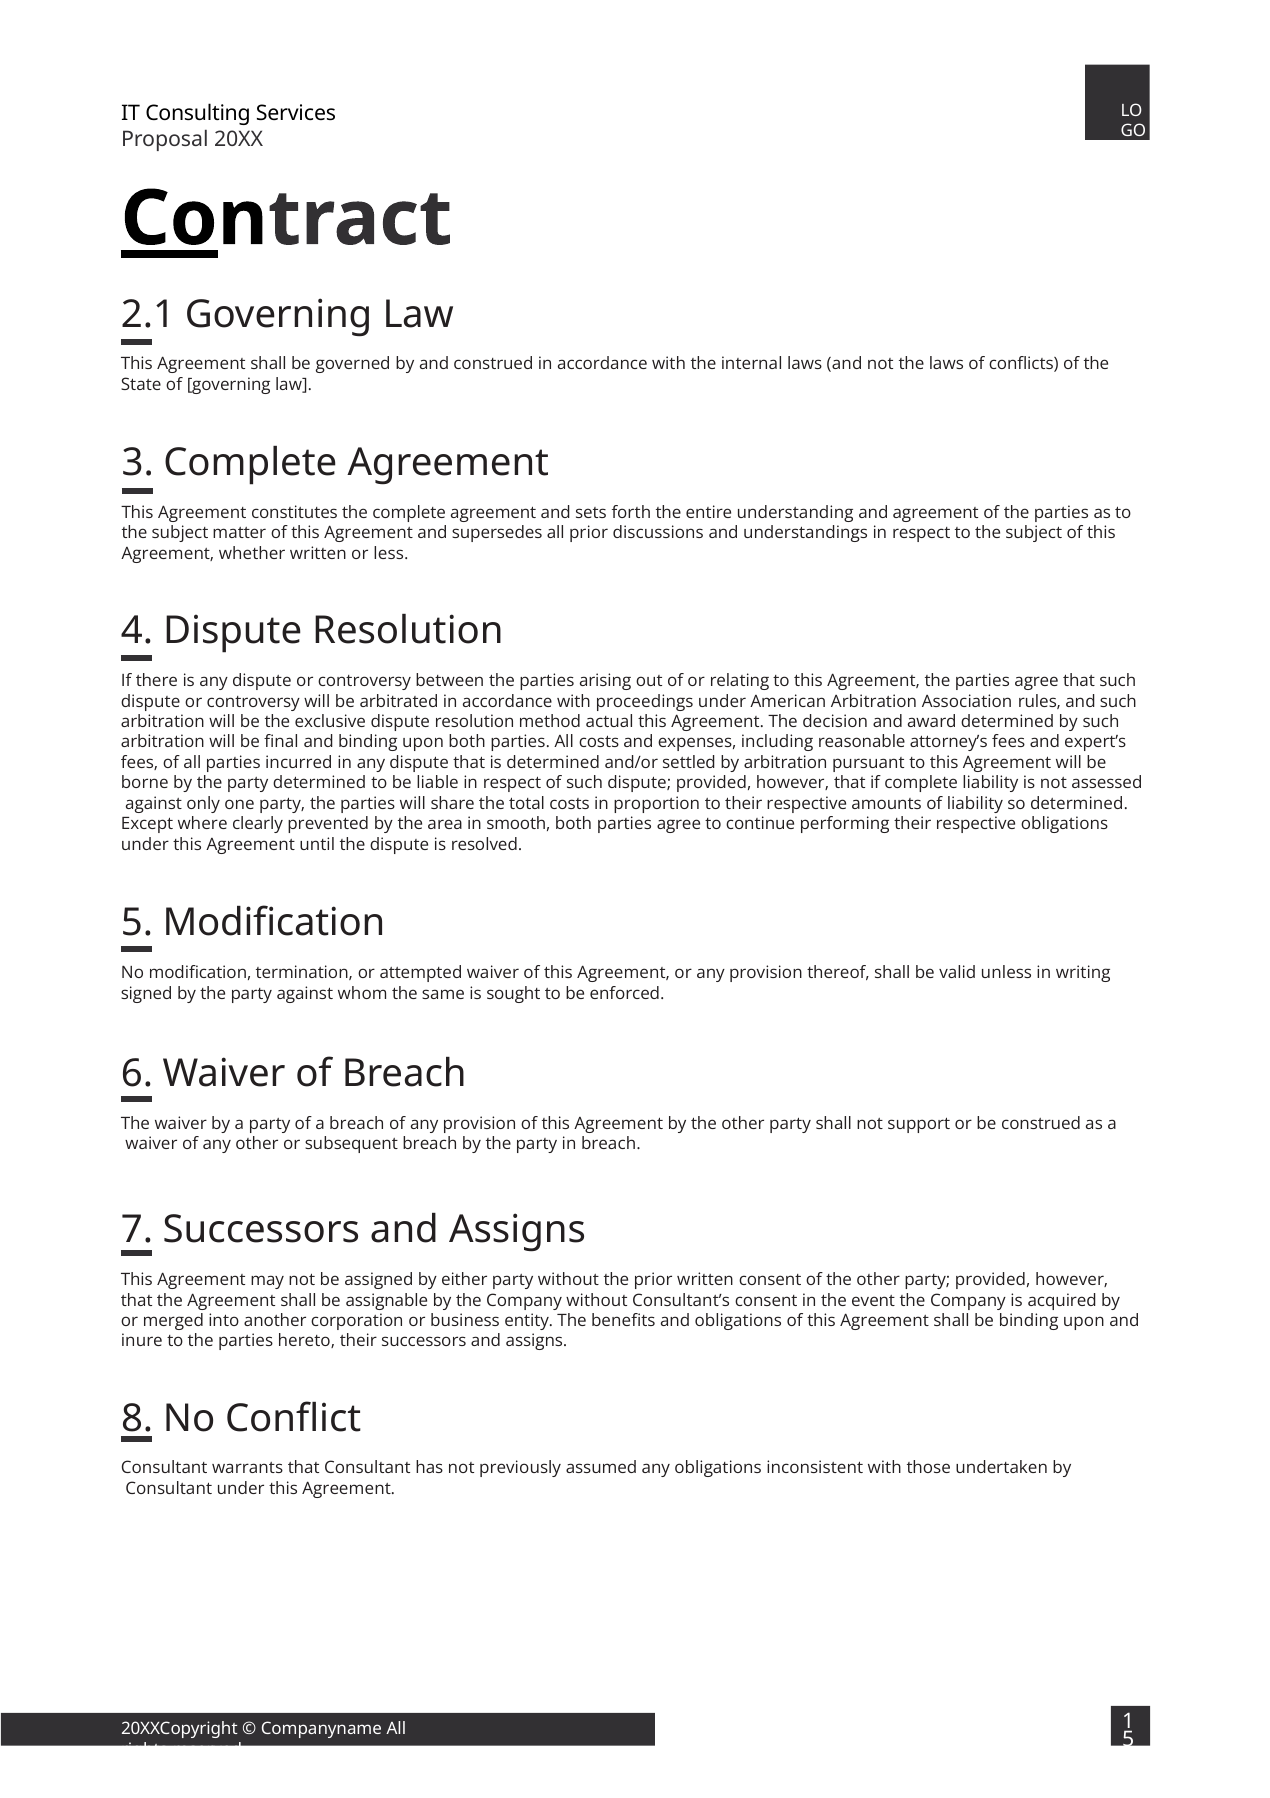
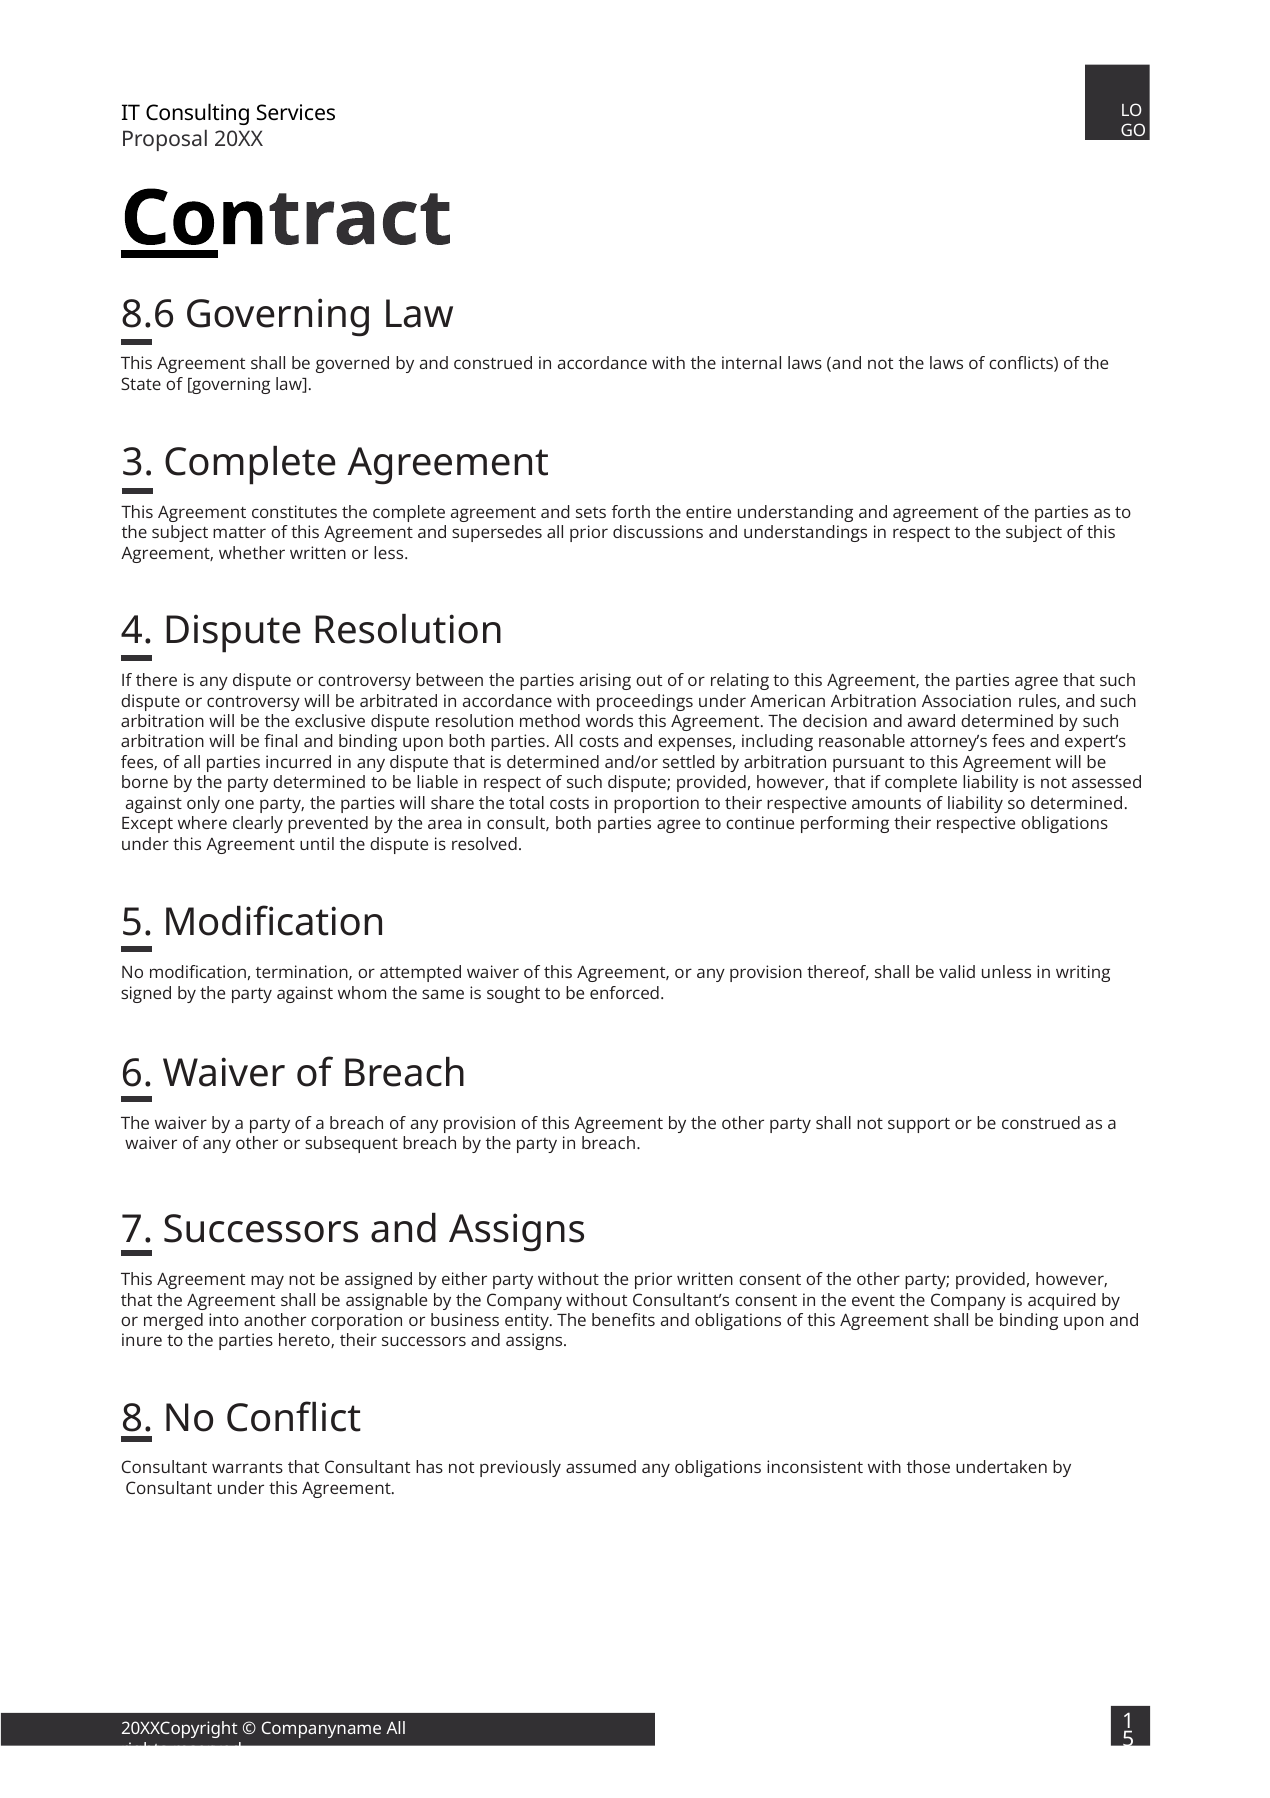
2.1: 2.1 -> 8.6 (148, 314)
actual: actual -> words (610, 722)
smooth: smooth -> consult (518, 824)
